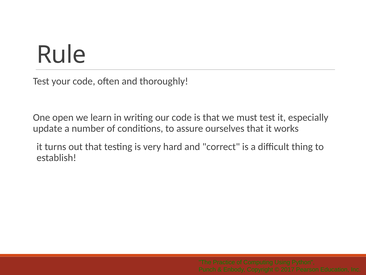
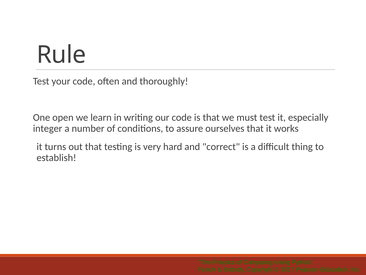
update: update -> integer (48, 128)
